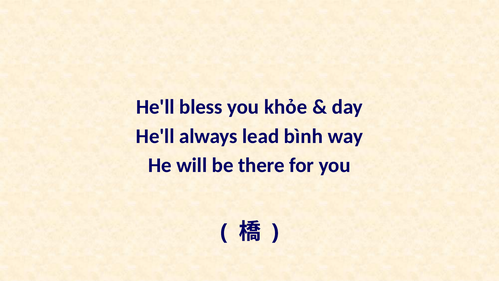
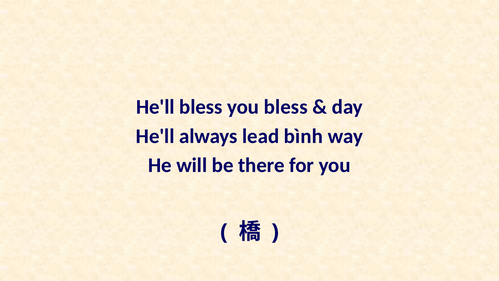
you khỏe: khỏe -> bless (286, 107)
